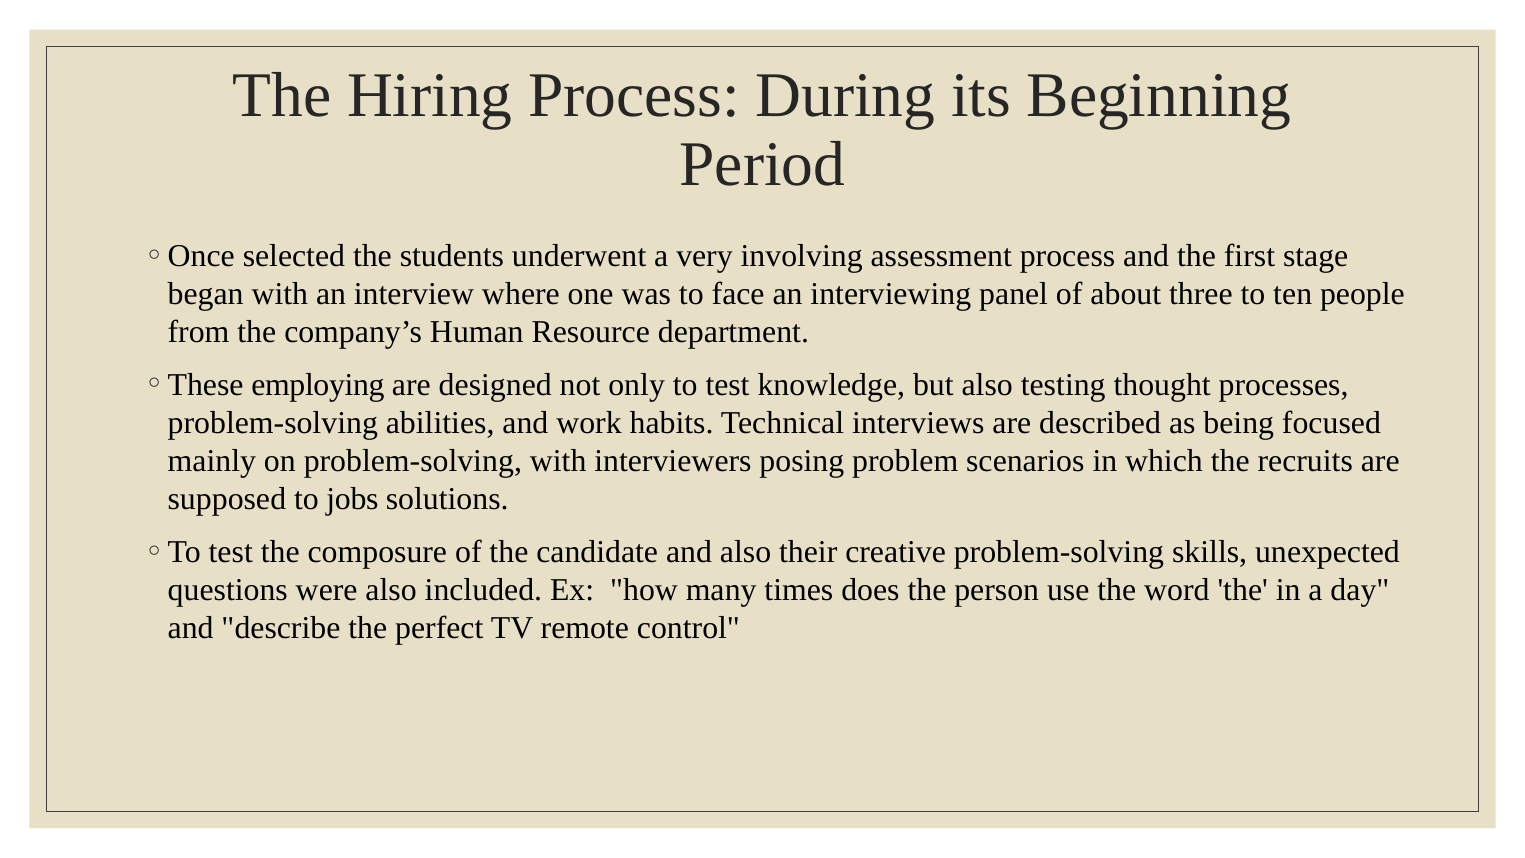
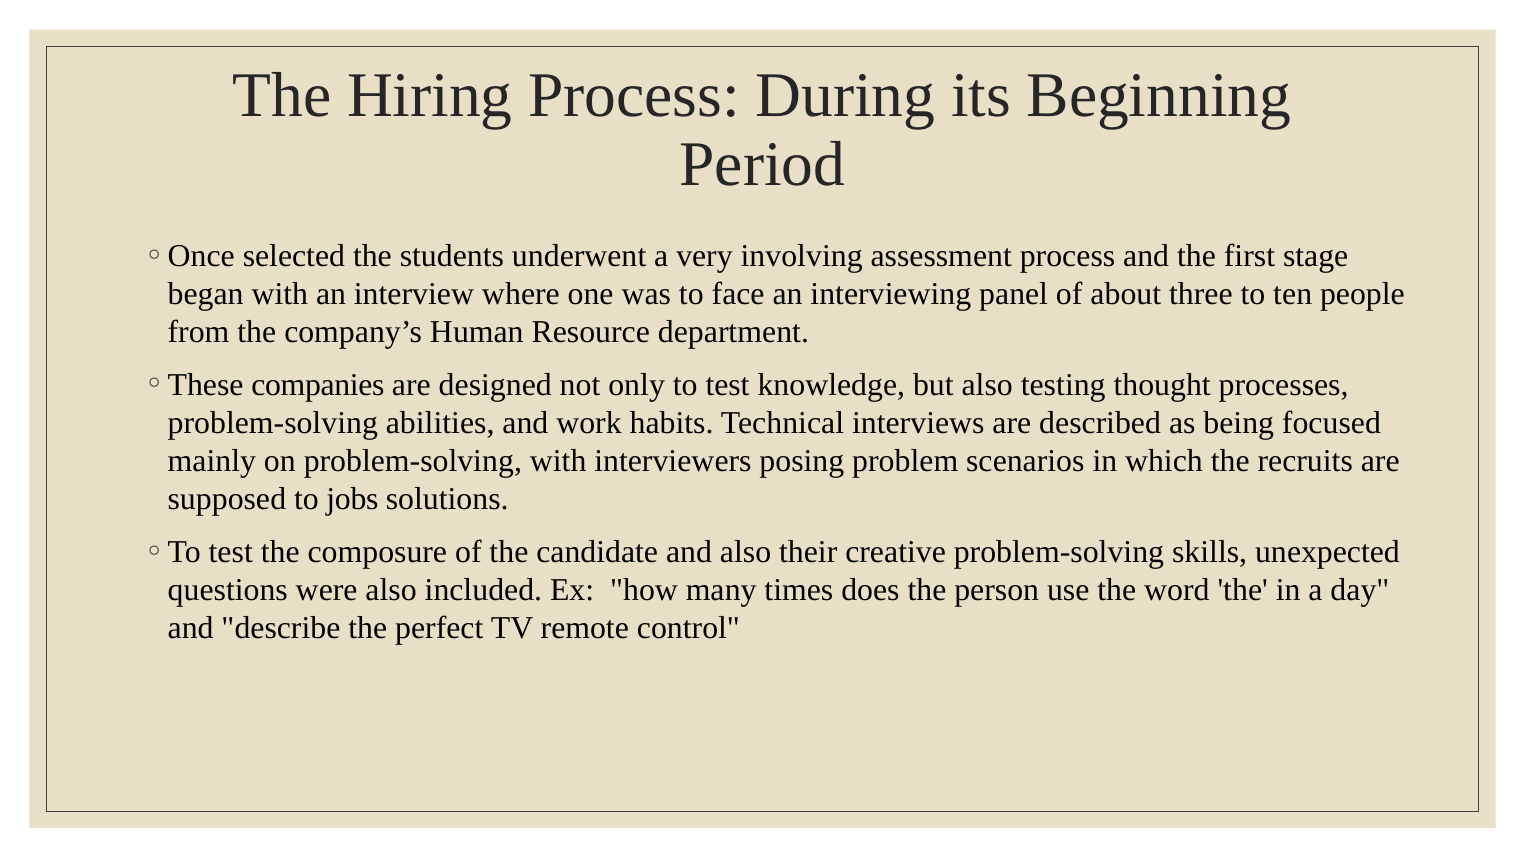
employing: employing -> companies (318, 385)
